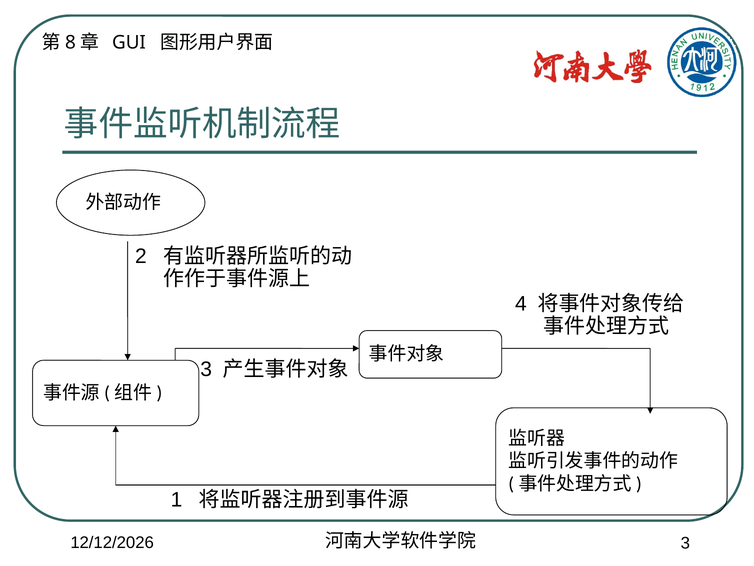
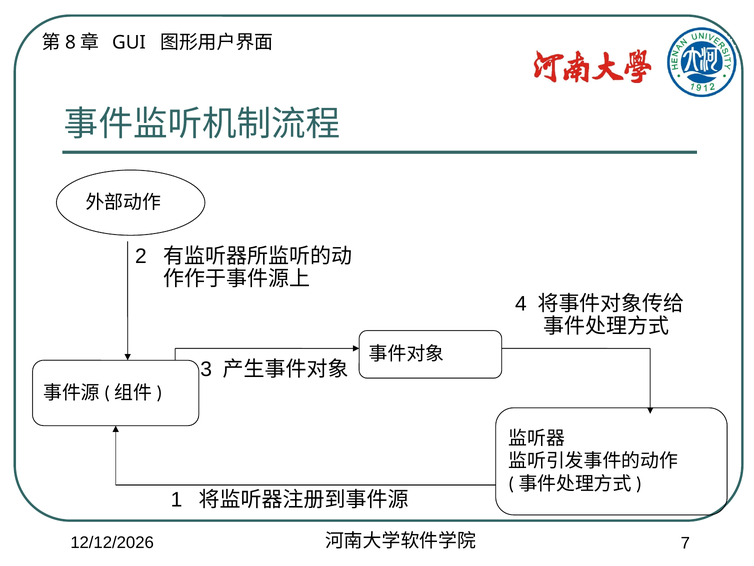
3: 3 -> 7 (685, 543)
